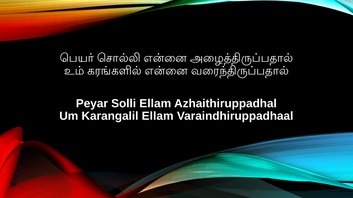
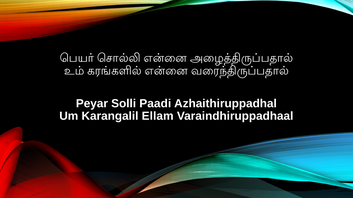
Solli Ellam: Ellam -> Paadi (155, 104)
